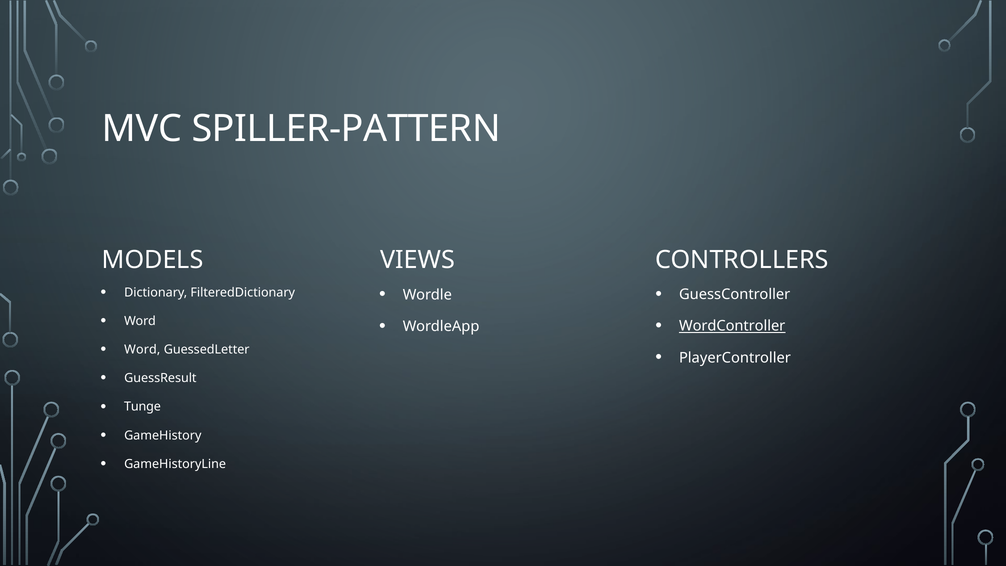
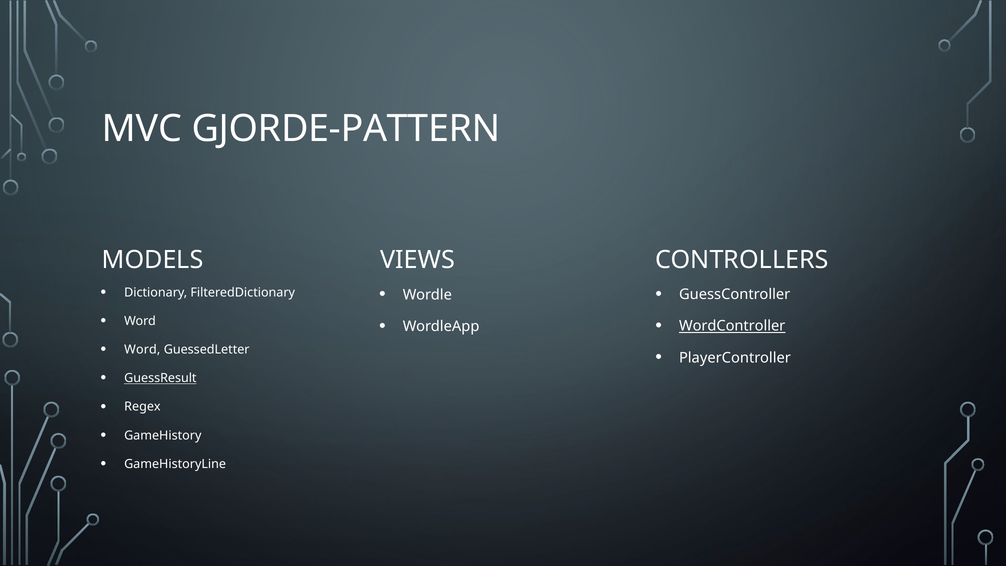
SPILLER-PATTERN: SPILLER-PATTERN -> GJORDE-PATTERN (346, 129)
GuessResult underline: none -> present (160, 378)
Tunge: Tunge -> Regex (142, 407)
